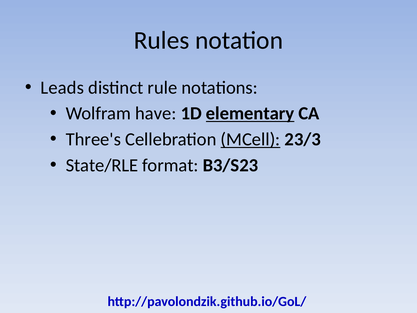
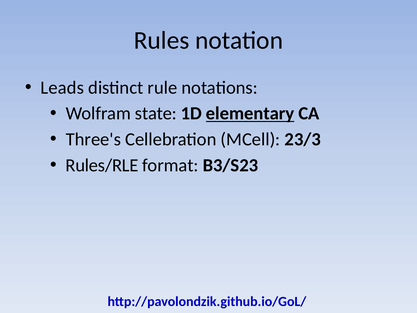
have: have -> state (156, 113)
MCell underline: present -> none (250, 139)
State/RLE: State/RLE -> Rules/RLE (102, 165)
